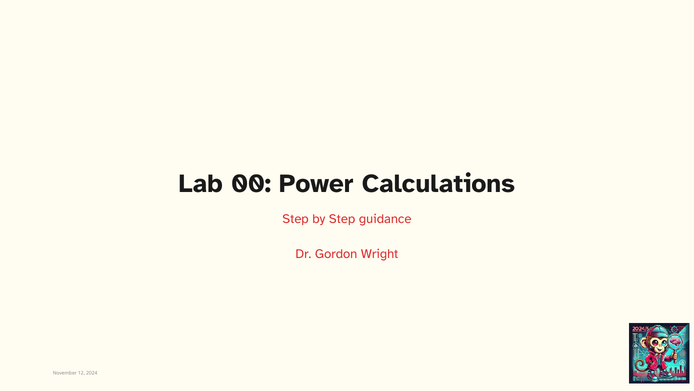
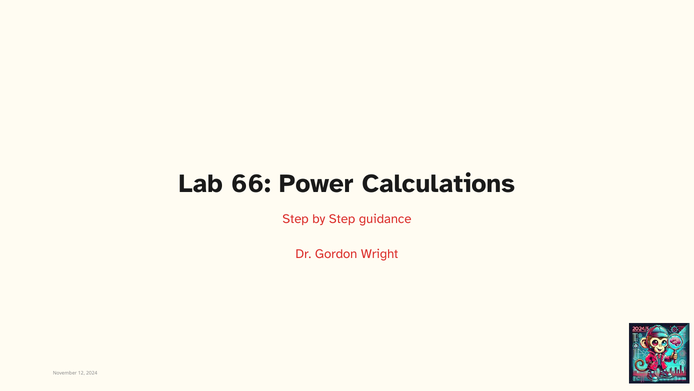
00: 00 -> 66 (251, 183)
